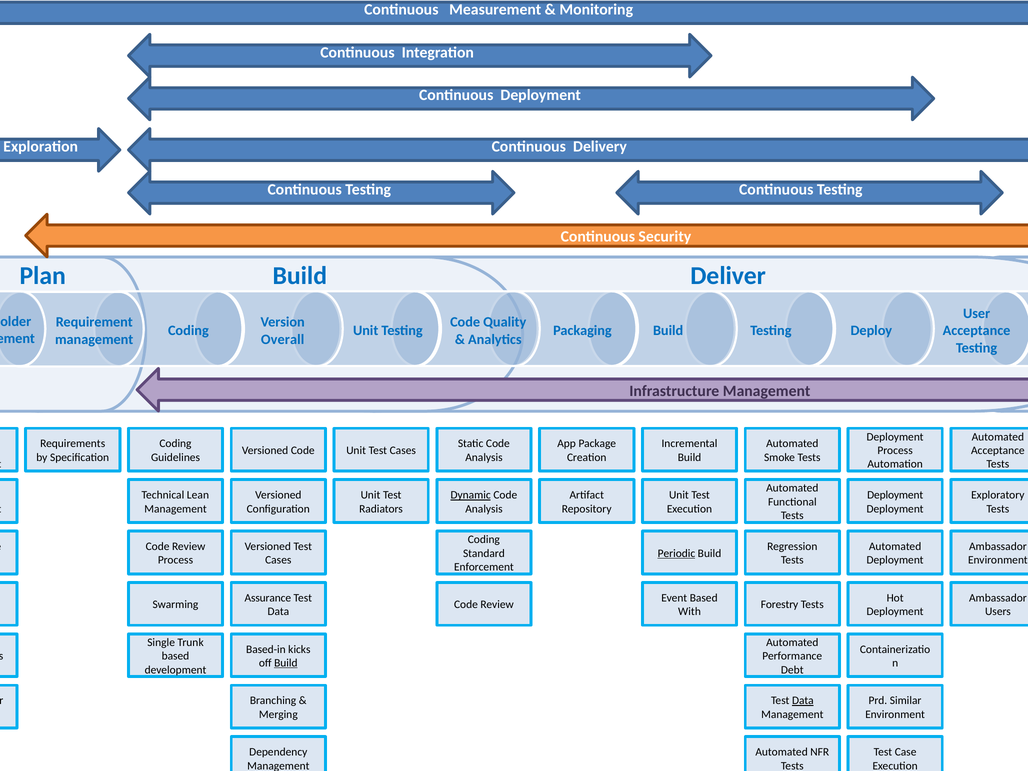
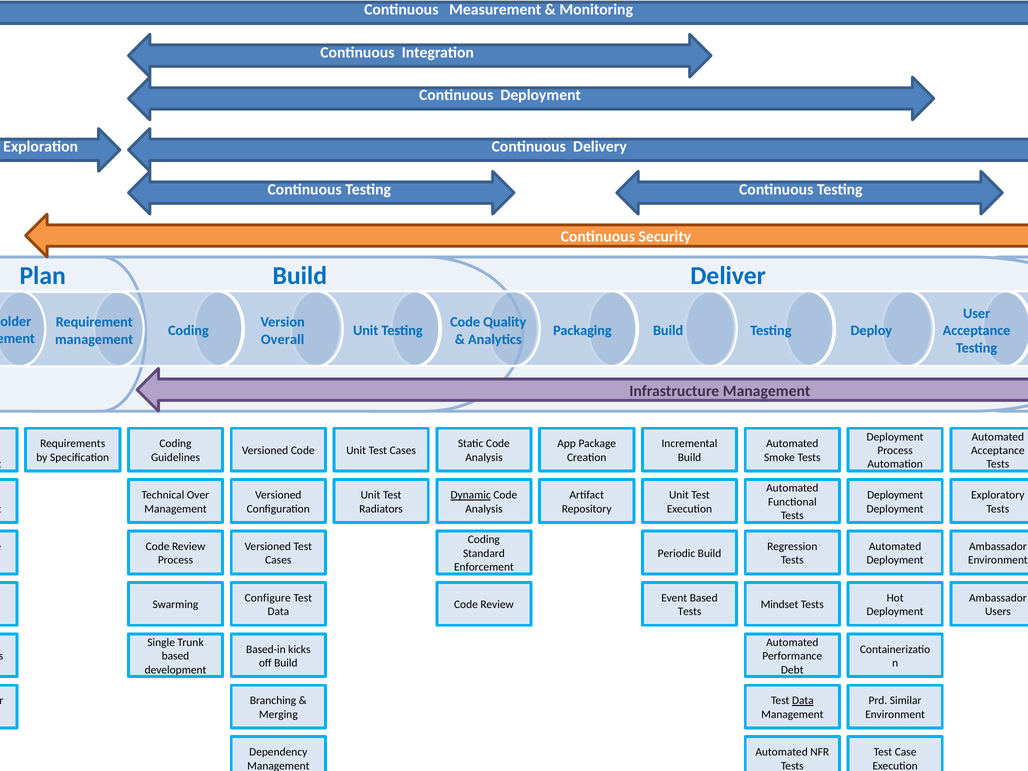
Technical Lean: Lean -> Over (198, 495)
Periodic underline: present -> none (676, 553)
Assurance: Assurance -> Configure (268, 598)
Forestry: Forestry -> Mindset (780, 605)
With: With -> Tests (690, 612)
Build underline: present -> none (286, 663)
